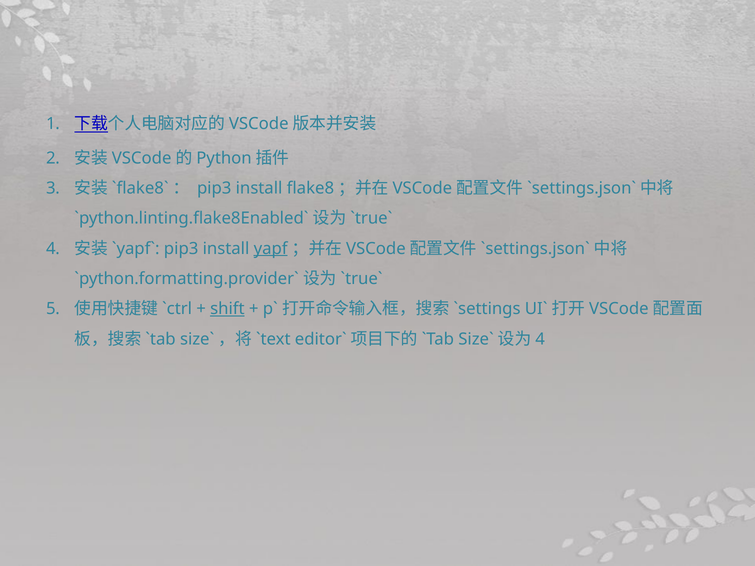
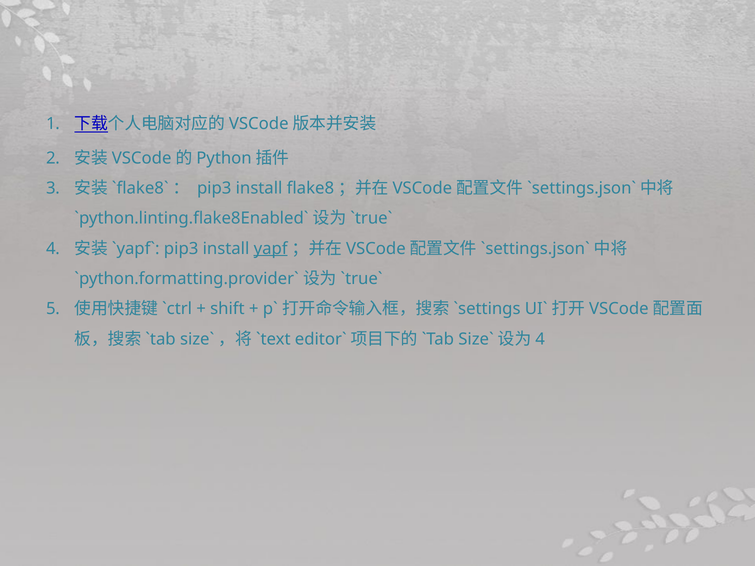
shift underline: present -> none (227, 309)
